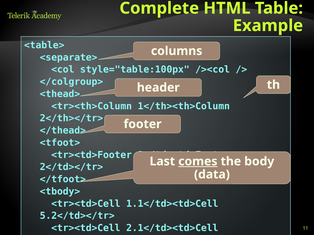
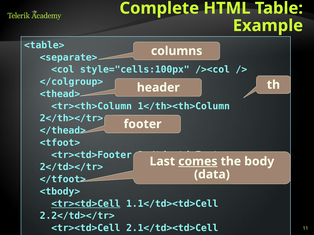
style="table:100px: style="table:100px -> style="cells:100px (135, 70)
<tr><td>Cell underline: none -> present (86, 204)
5.2</td></tr>: 5.2</td></tr> -> 2.2</td></tr> (77, 216)
